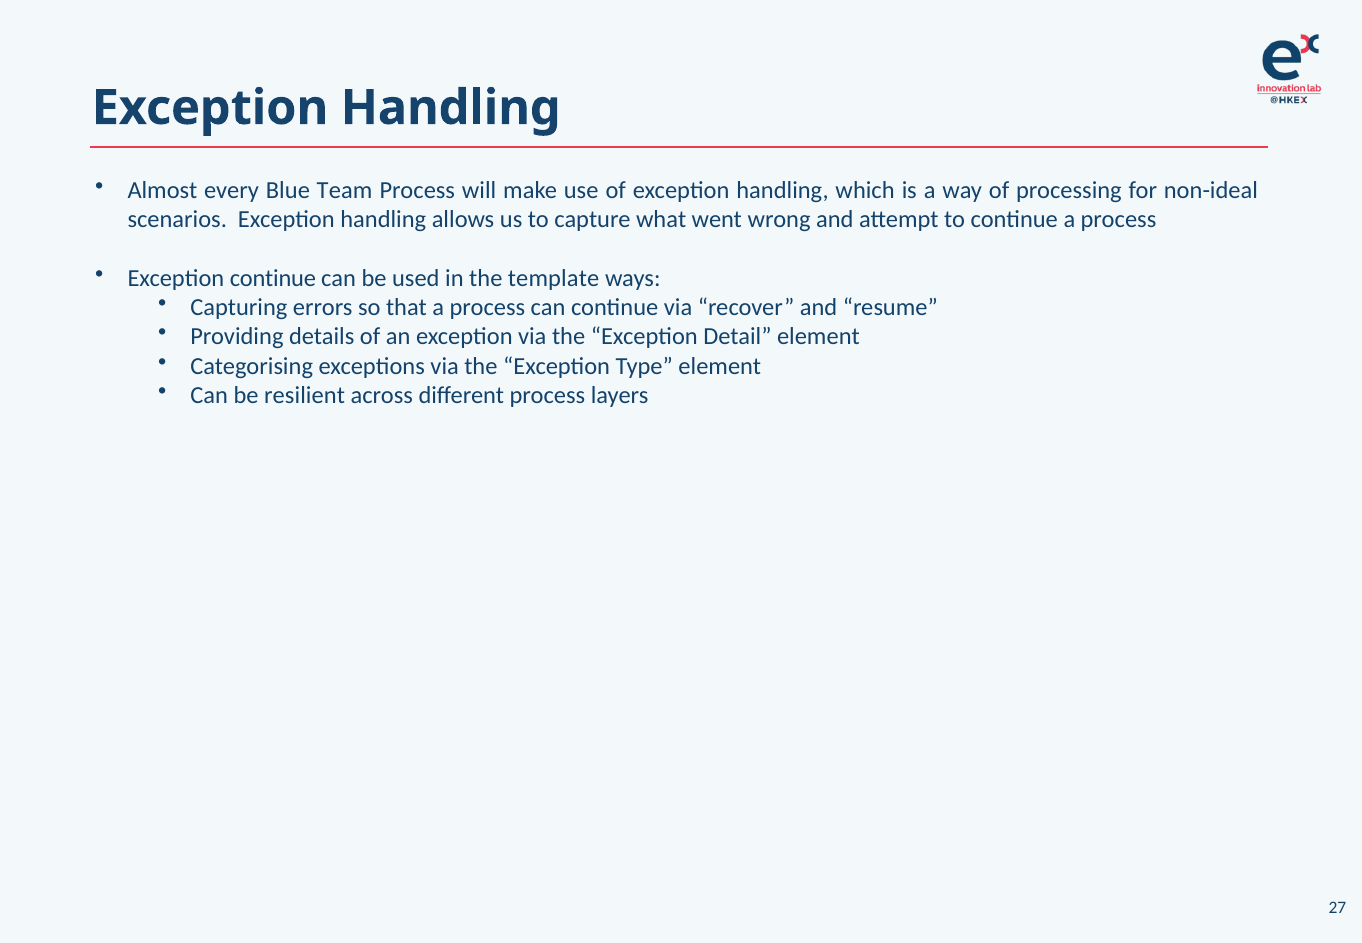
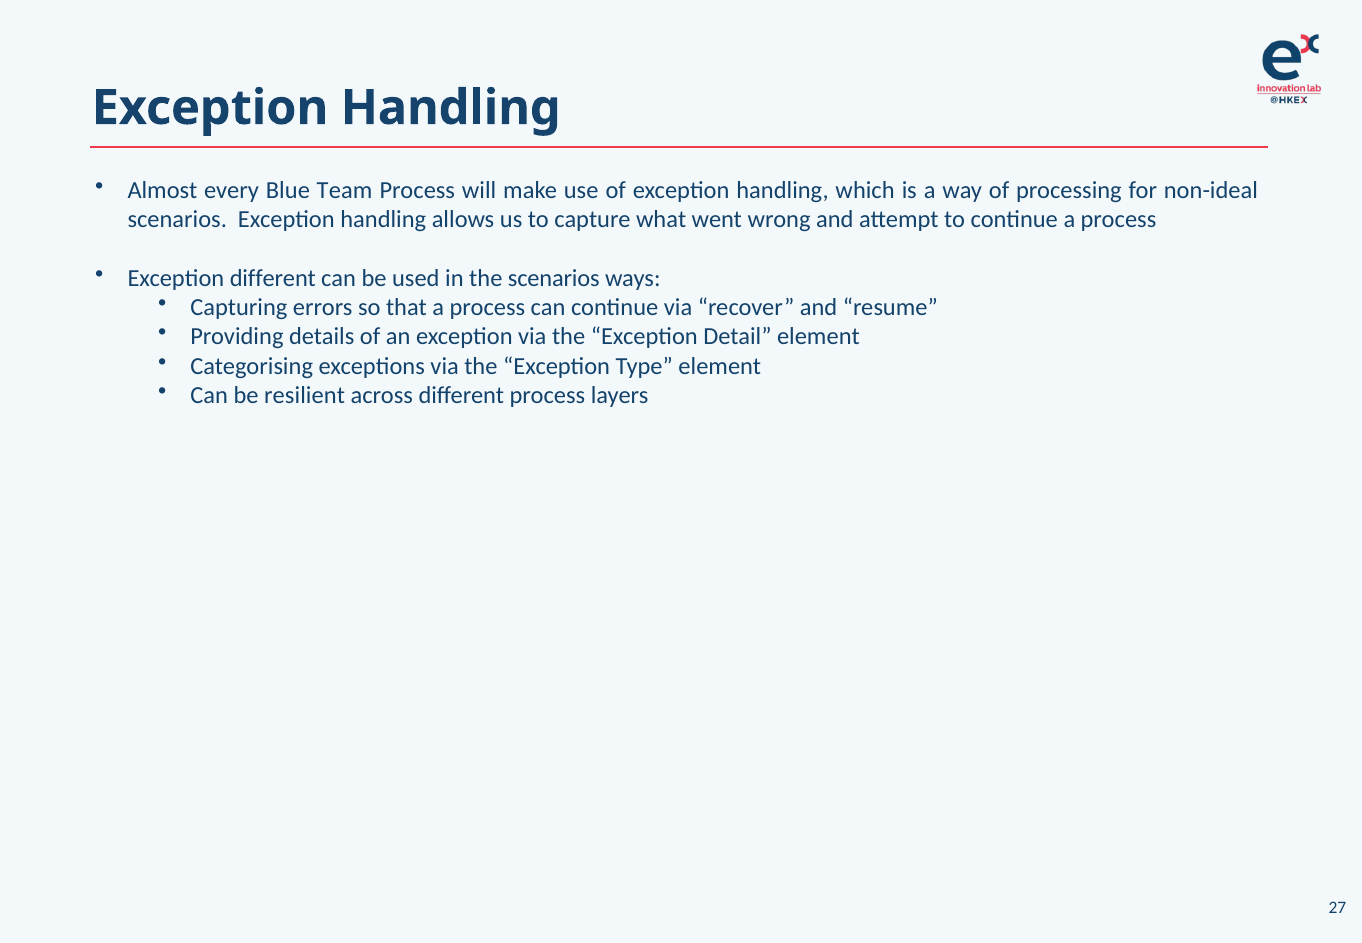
Exception continue: continue -> different (273, 278)
the template: template -> scenarios (554, 278)
